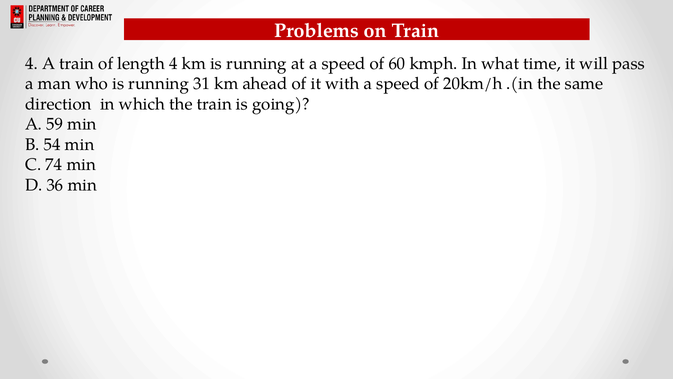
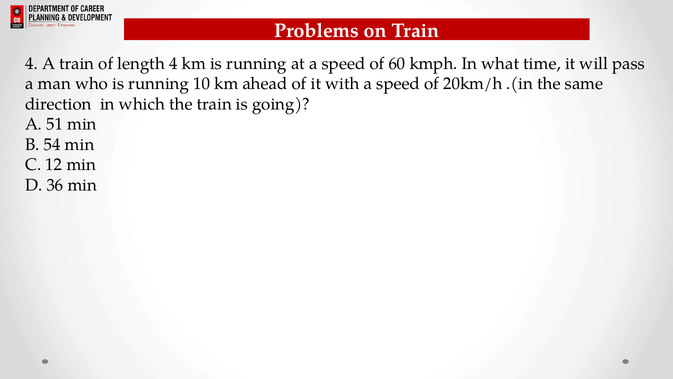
31: 31 -> 10 (202, 84)
59: 59 -> 51 (55, 124)
74: 74 -> 12 (54, 165)
